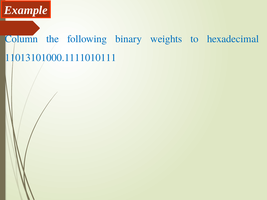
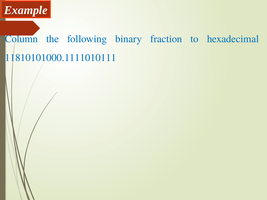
weights: weights -> fraction (166, 39)
11013101000.1111010111: 11013101000.1111010111 -> 11810101000.1111010111 (61, 58)
